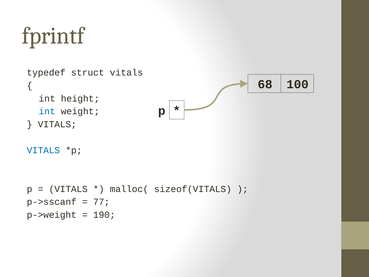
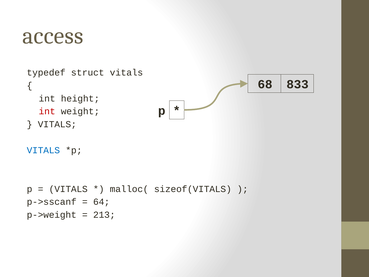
fprintf: fprintf -> access (53, 36)
100: 100 -> 833 (298, 84)
int colour: blue -> red (47, 111)
77: 77 -> 64 (101, 202)
190: 190 -> 213 (104, 215)
